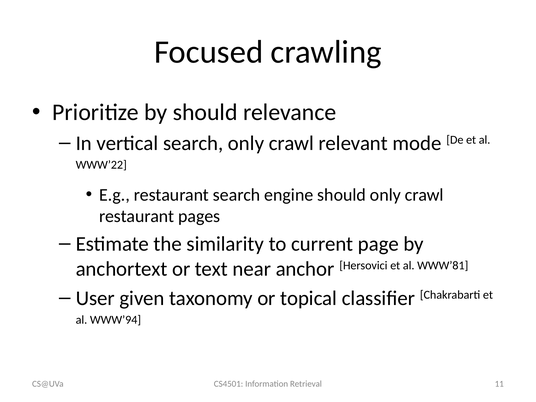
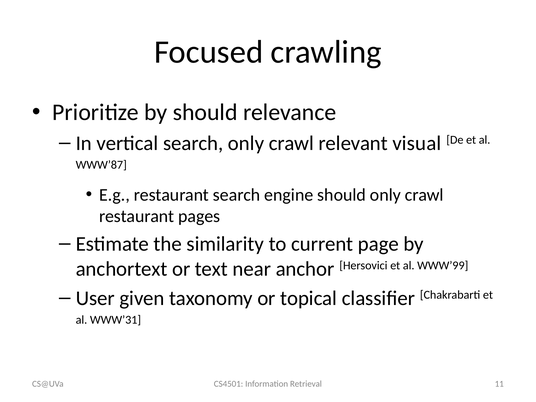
mode: mode -> visual (417, 143)
WWW’22: WWW’22 -> WWW’87 (101, 165)
WWW’81: WWW’81 -> WWW’99 (443, 266)
WWW’94: WWW’94 -> WWW’31 (116, 320)
